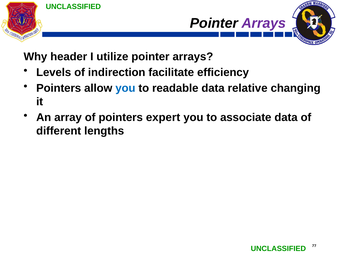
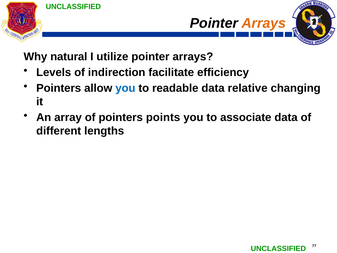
Arrays colour: purple -> orange (264, 23)
header: header -> natural (69, 57)
expert: expert -> points (163, 117)
